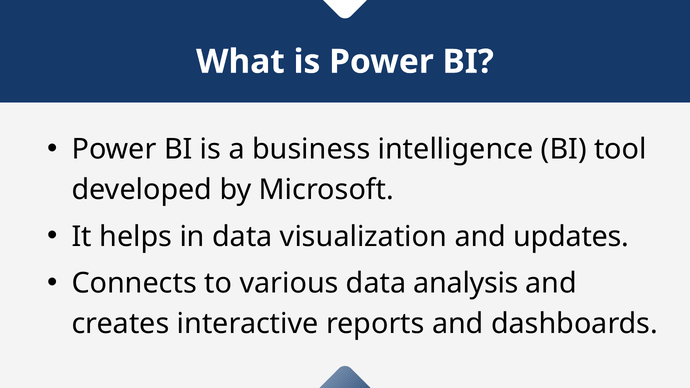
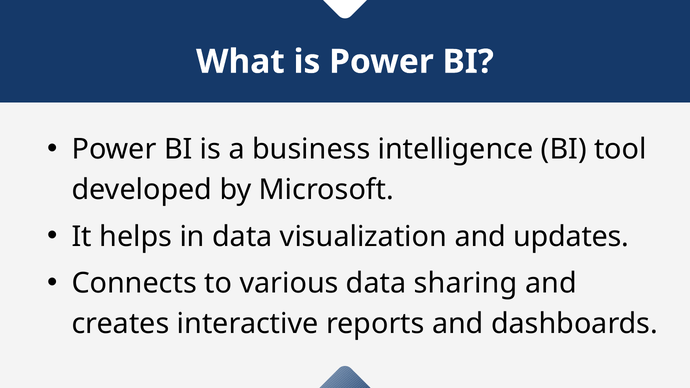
analysis: analysis -> sharing (466, 284)
